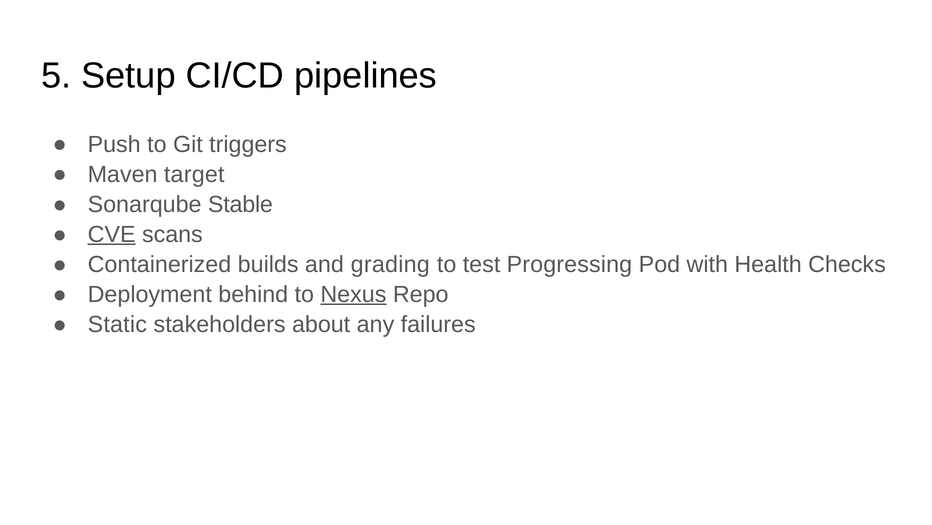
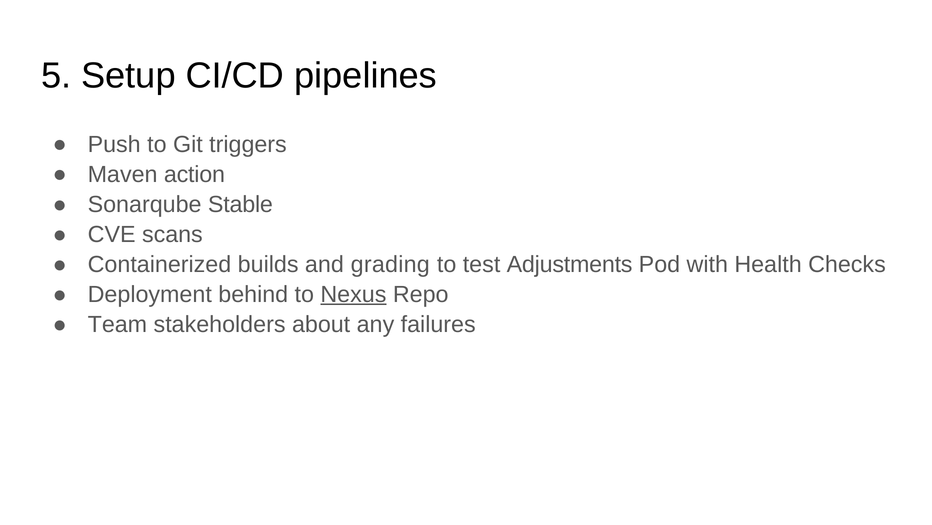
target: target -> action (194, 174)
CVE underline: present -> none (112, 234)
Progressing: Progressing -> Adjustments (570, 264)
Static: Static -> Team (117, 324)
